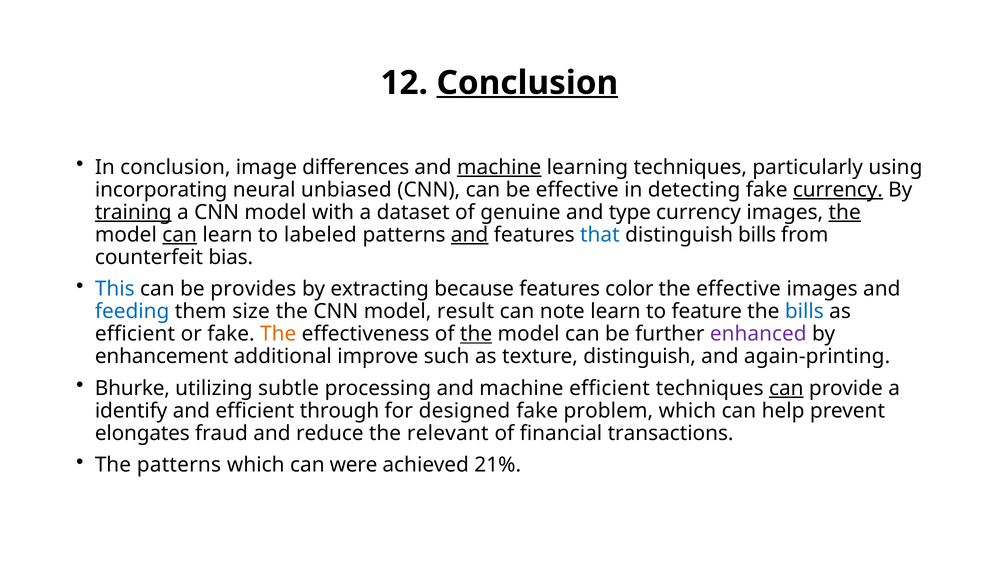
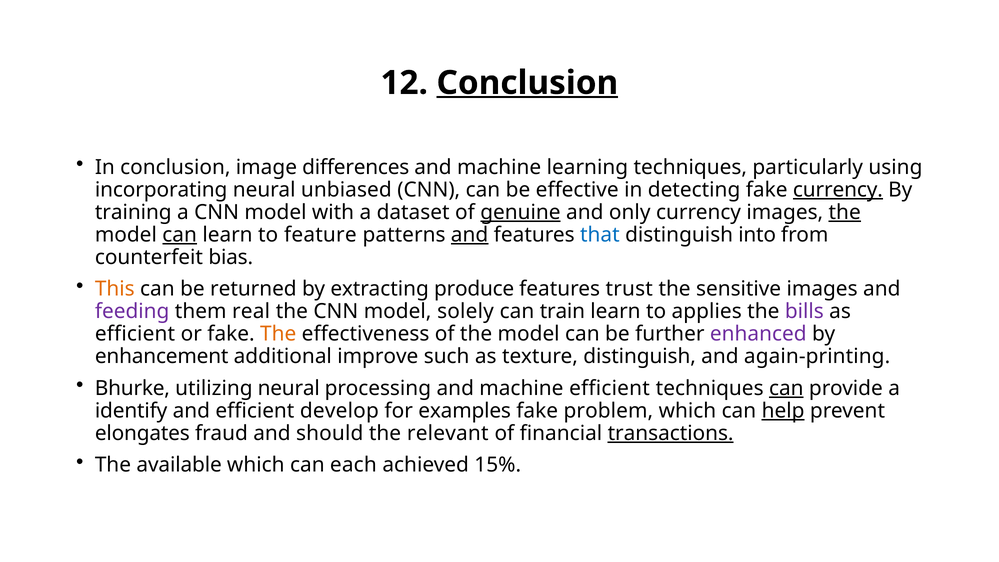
machine underline: present -> none (499, 167)
training underline: present -> none (133, 212)
genuine underline: none -> present (520, 212)
type: type -> only (630, 212)
labeled: labeled -> feature (320, 235)
distinguish bills: bills -> into (757, 235)
This colour: blue -> orange (115, 289)
provides: provides -> returned (253, 289)
because: because -> produce (474, 289)
color: color -> trust (629, 289)
the effective: effective -> sensitive (739, 289)
feeding colour: blue -> purple (132, 311)
size: size -> real (251, 311)
result: result -> solely (465, 311)
note: note -> train (562, 311)
feature: feature -> applies (707, 311)
bills colour: blue -> purple (804, 311)
the underline: present -> none (476, 334)
utilizing subtle: subtle -> neural (289, 388)
through: through -> develop (339, 411)
designed: designed -> examples (465, 411)
help underline: none -> present (783, 411)
reduce: reduce -> should (330, 433)
transactions underline: none -> present (671, 433)
The patterns: patterns -> available (179, 465)
were: were -> each (353, 465)
21%: 21% -> 15% (498, 465)
